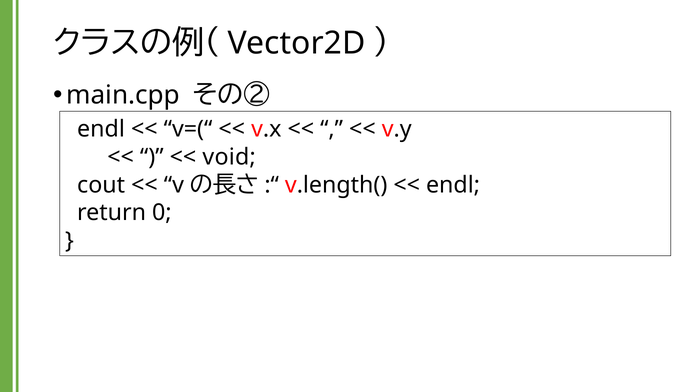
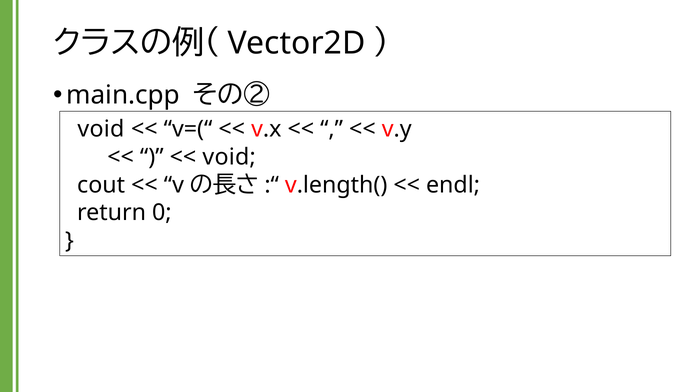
endl: endl -> void (101, 129)
